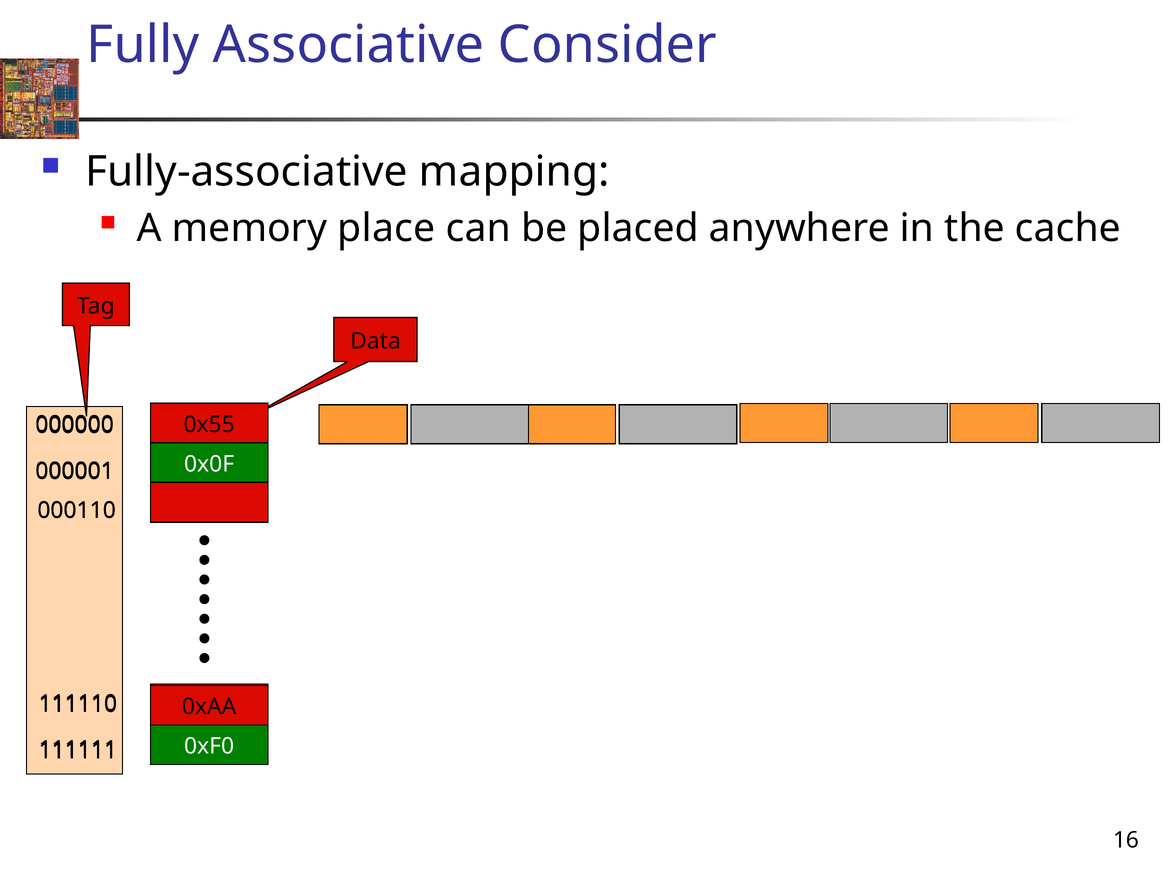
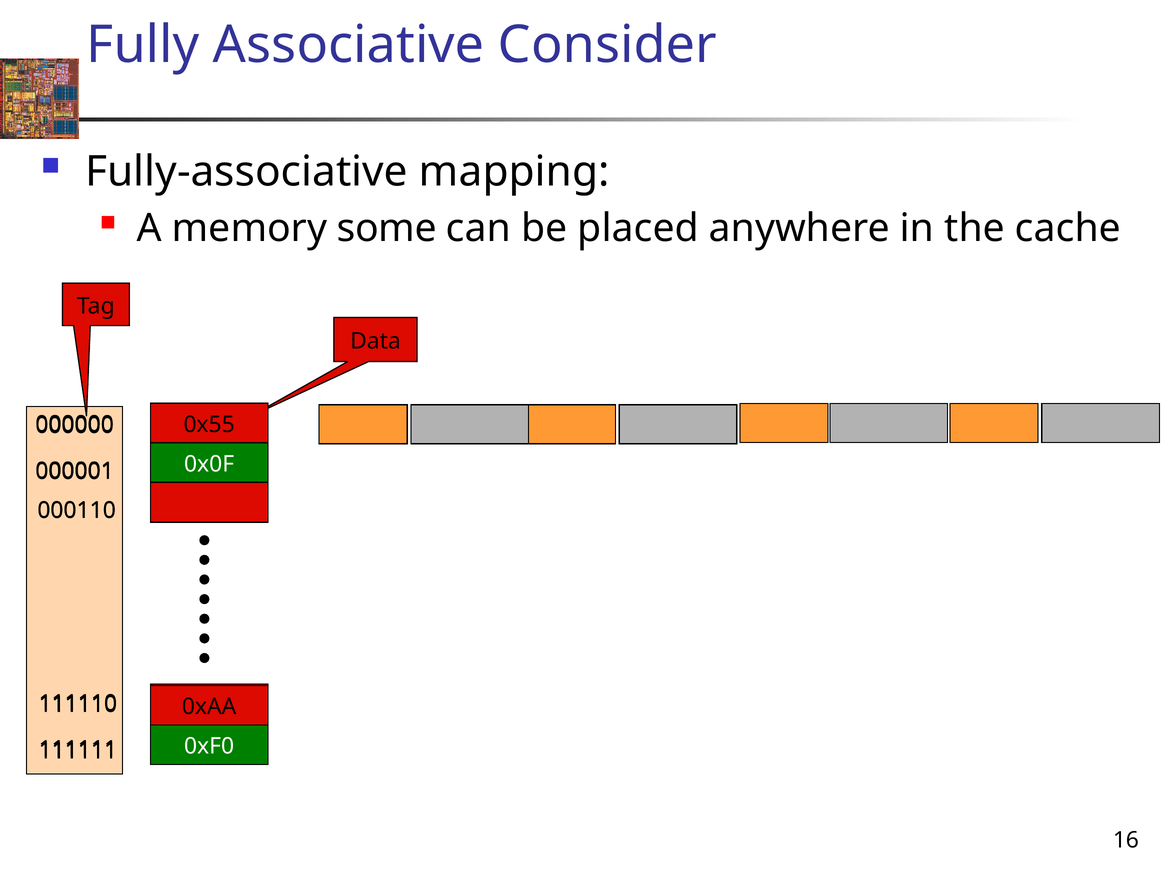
place: place -> some (387, 228)
